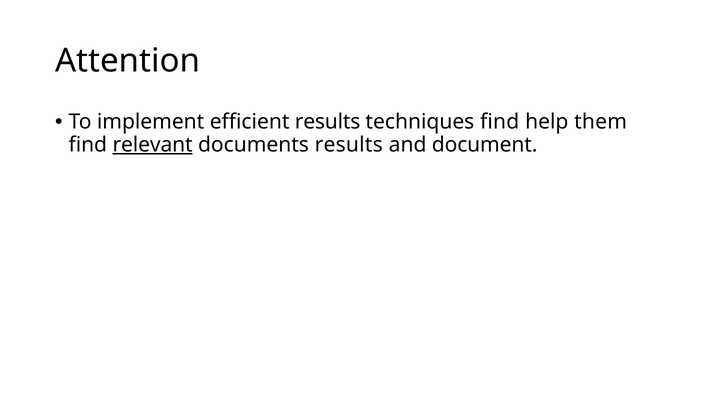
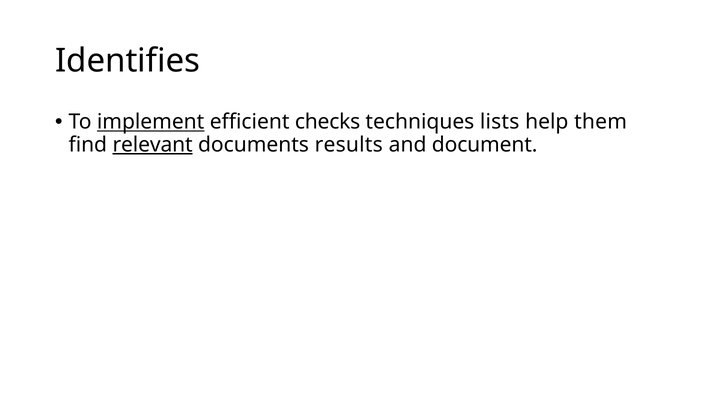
Attention: Attention -> Identifies (128, 61)
implement underline: none -> present (151, 122)
efficient results: results -> checks (328, 122)
techniques find: find -> lists (500, 122)
